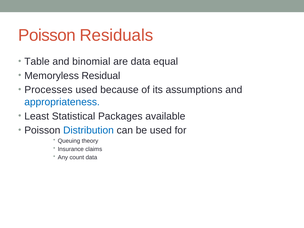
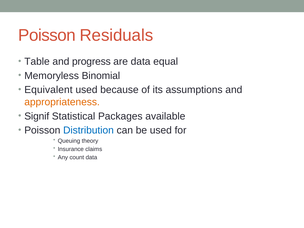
binomial: binomial -> progress (91, 62)
Residual: Residual -> Binomial (101, 76)
Processes: Processes -> Equivalent (48, 90)
appropriateness colour: blue -> orange (62, 102)
Least: Least -> Signif (37, 116)
